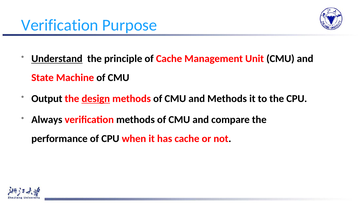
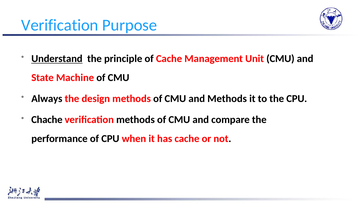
Output: Output -> Always (47, 99)
design underline: present -> none (96, 99)
Always: Always -> Chache (47, 120)
